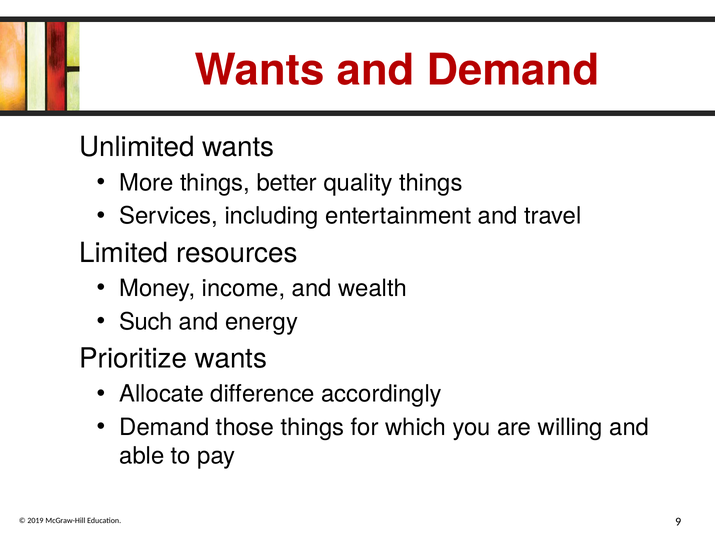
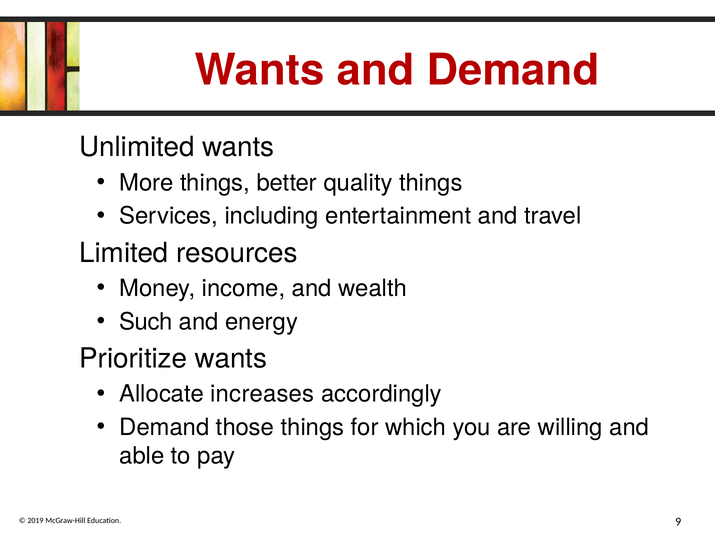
difference: difference -> increases (262, 394)
